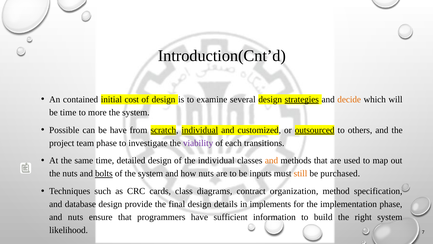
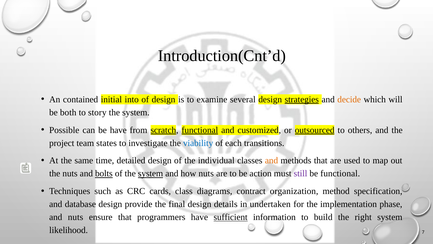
cost: cost -> into (132, 99)
be time: time -> both (68, 112)
more: more -> story (97, 112)
scratch individual: individual -> functional (200, 130)
team phase: phase -> states (107, 143)
viability colour: purple -> blue (198, 143)
system underline: none -> present (151, 173)
inputs: inputs -> action (261, 173)
still colour: orange -> purple (301, 173)
be purchased: purchased -> functional (340, 173)
implements: implements -> undertaken (270, 204)
sufficient underline: none -> present (231, 217)
